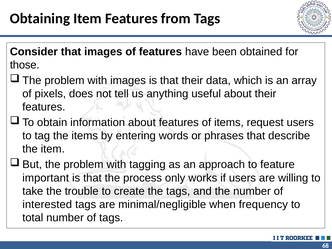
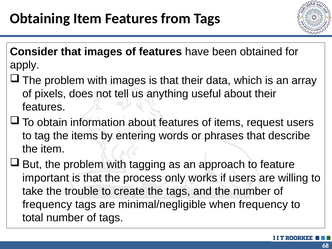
those: those -> apply (25, 65)
interested: interested -> frequency (47, 204)
